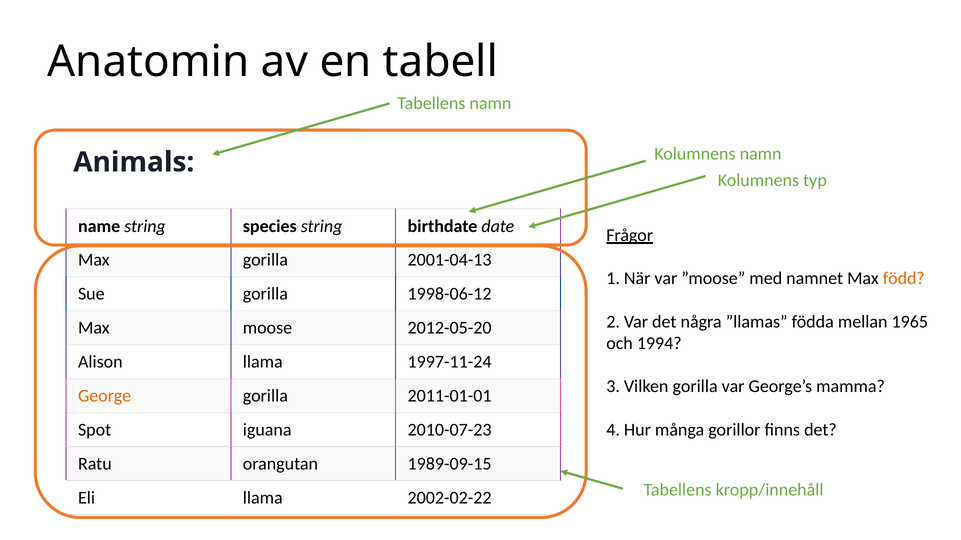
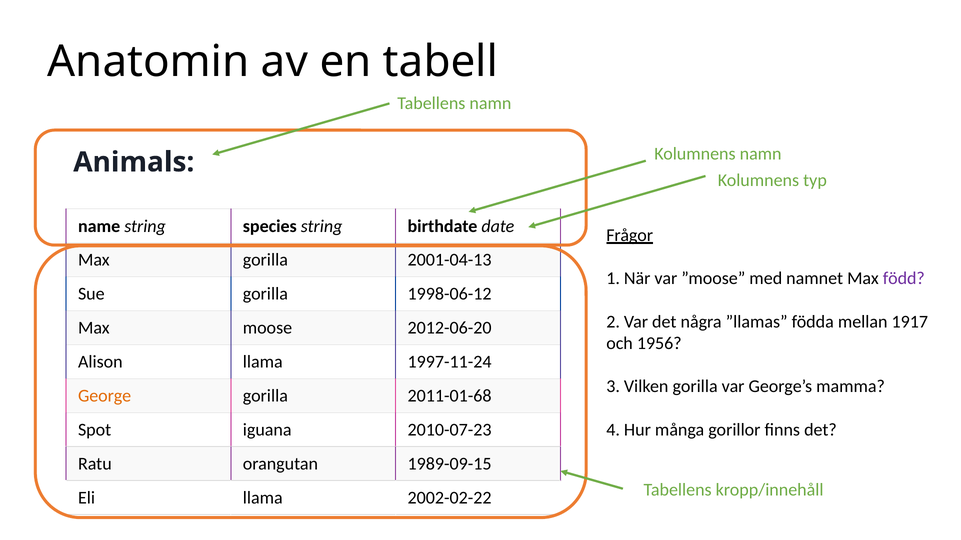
född colour: orange -> purple (904, 279)
1965: 1965 -> 1917 (910, 322)
2012-05-20: 2012-05-20 -> 2012-06-20 (450, 328)
1994: 1994 -> 1956 (659, 344)
2011-01-01: 2011-01-01 -> 2011-01-68 (450, 396)
